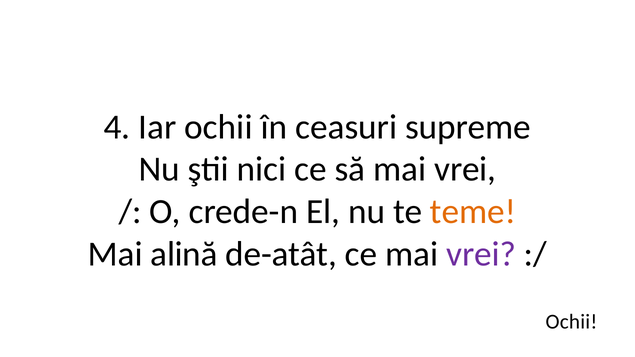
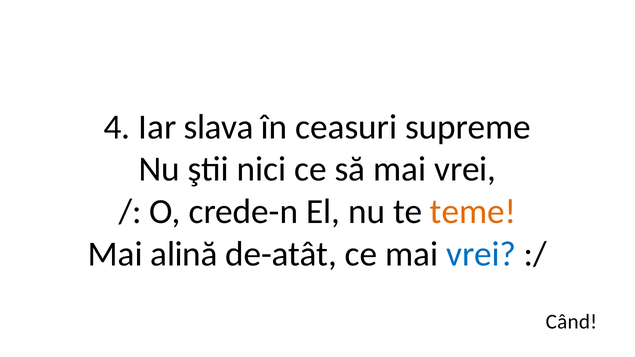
Iar ochii: ochii -> slava (219, 127)
vrei colour: purple -> blue (481, 254)
Ochii: Ochii -> Când (571, 322)
